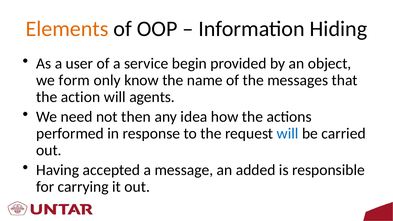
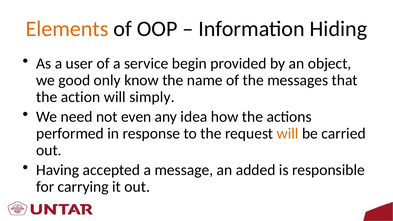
form: form -> good (74, 80)
agents: agents -> simply (152, 97)
then: then -> even (136, 117)
will colour: blue -> orange (288, 134)
